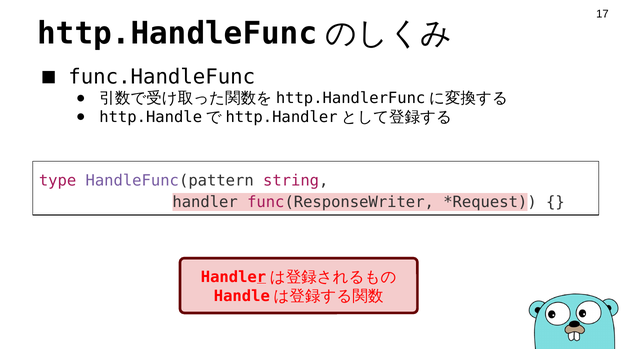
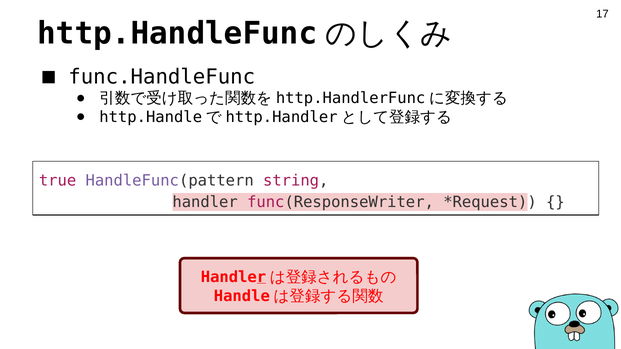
type: type -> true (58, 181)
